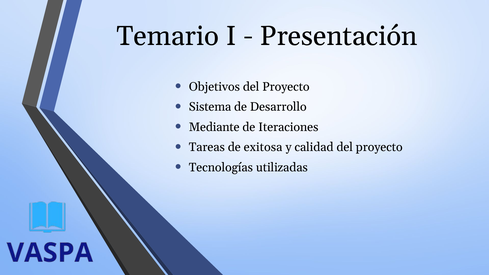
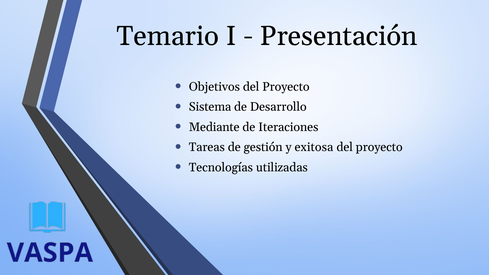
exitosa: exitosa -> gestión (263, 147)
calidad: calidad -> exitosa (314, 147)
